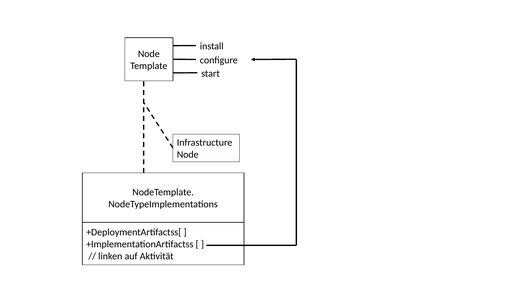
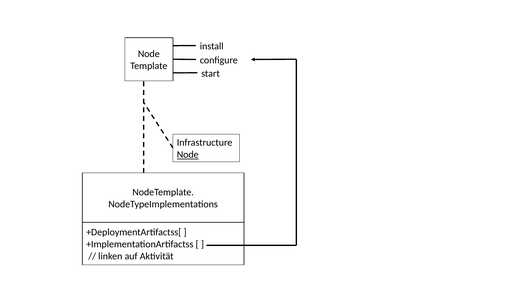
Node underline: none -> present (188, 155)
